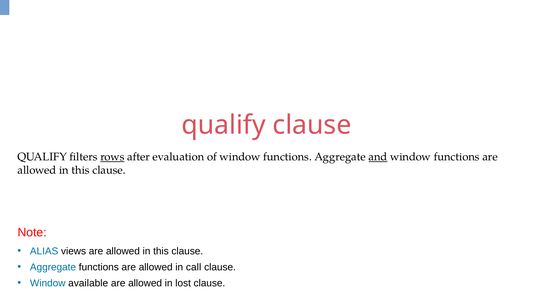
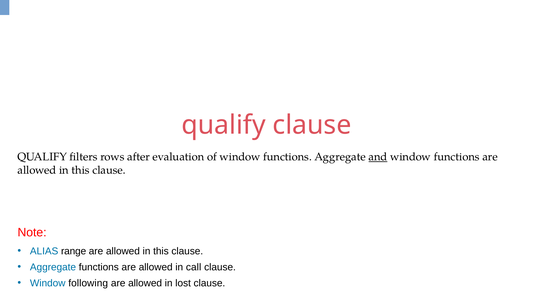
rows underline: present -> none (112, 157)
views: views -> range (74, 251)
available: available -> following (88, 283)
